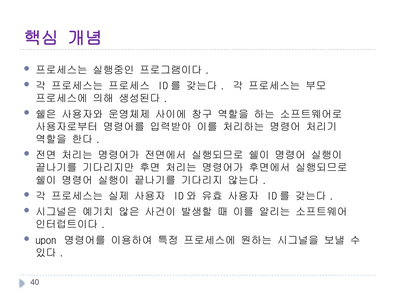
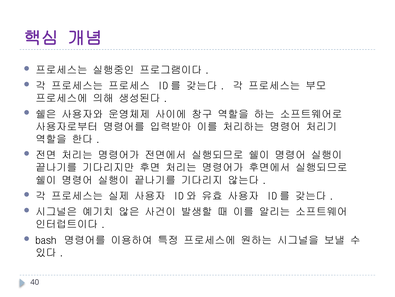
upon: upon -> bash (46, 240)
